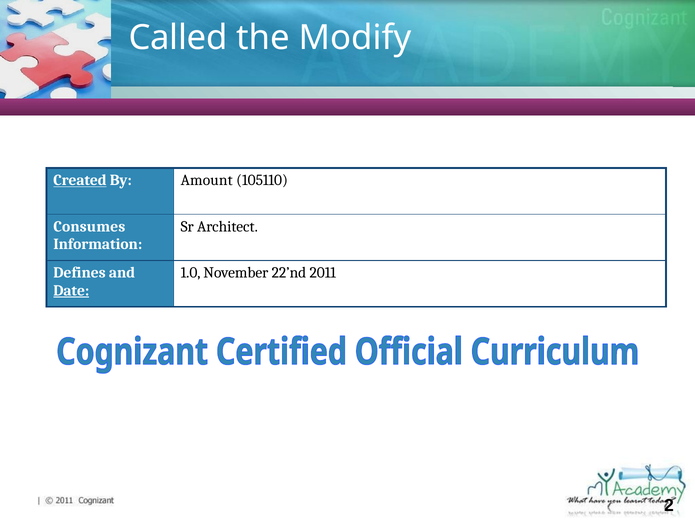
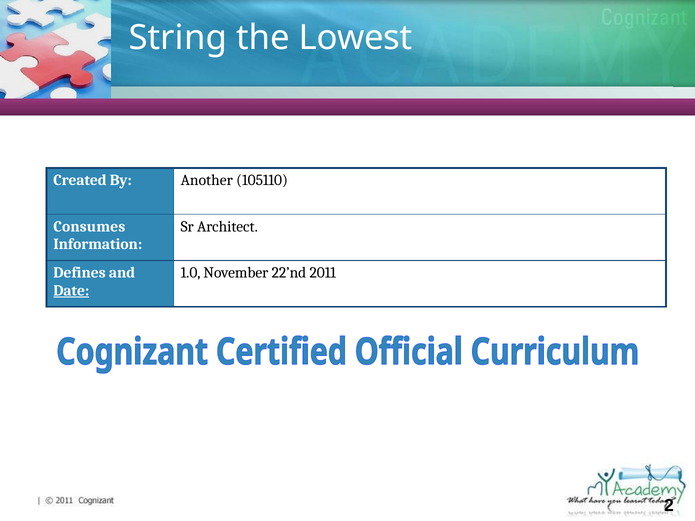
Called: Called -> String (178, 38)
Modify: Modify -> Lowest (355, 38)
Created underline: present -> none (80, 180)
Amount: Amount -> Another (207, 180)
